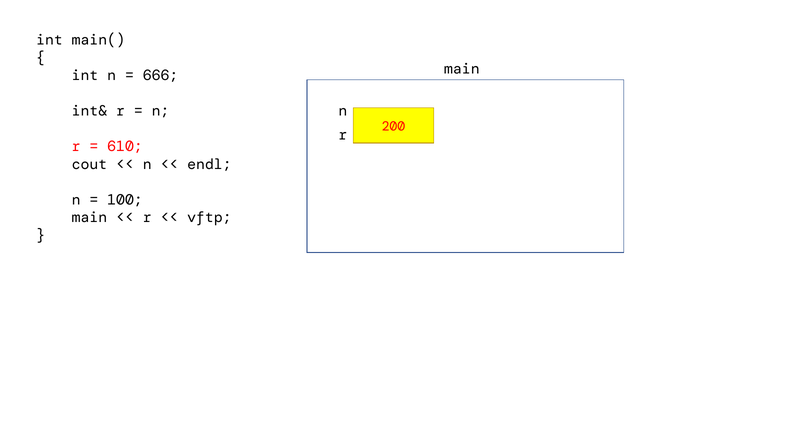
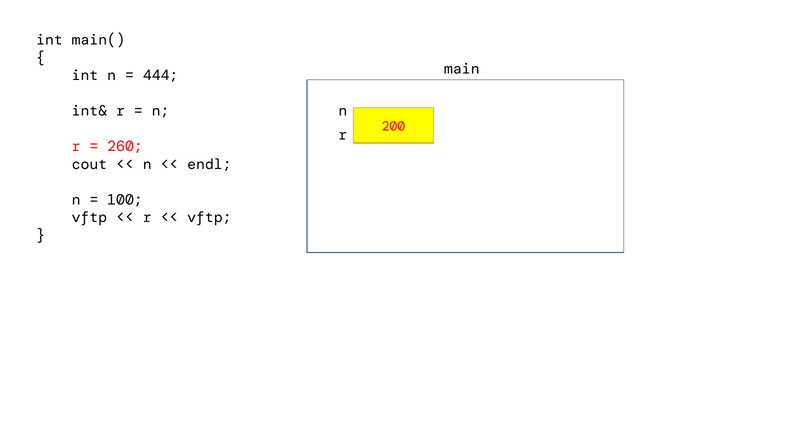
666: 666 -> 444 (161, 75)
610: 610 -> 260 (125, 147)
main: main -> vftp (89, 218)
